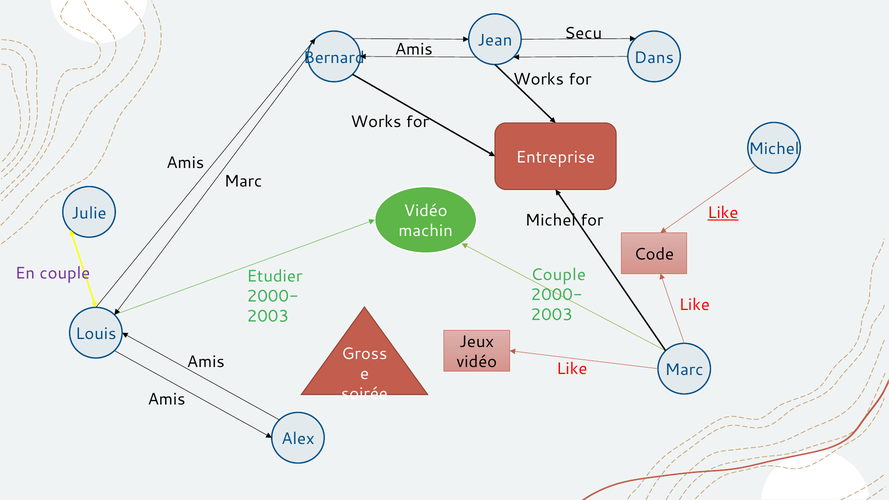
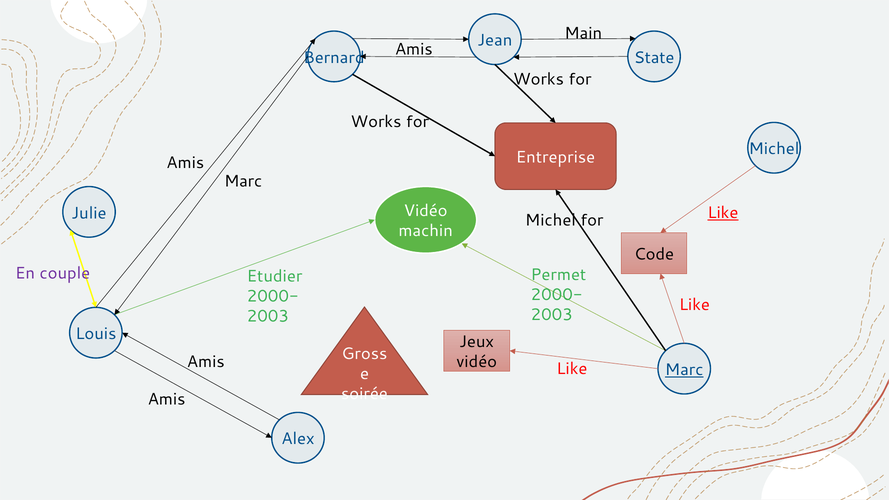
Secu: Secu -> Main (583, 33)
Dans: Dans -> State (654, 58)
Couple: Couple -> Permet (558, 275)
Marc underline: none -> present (684, 370)
